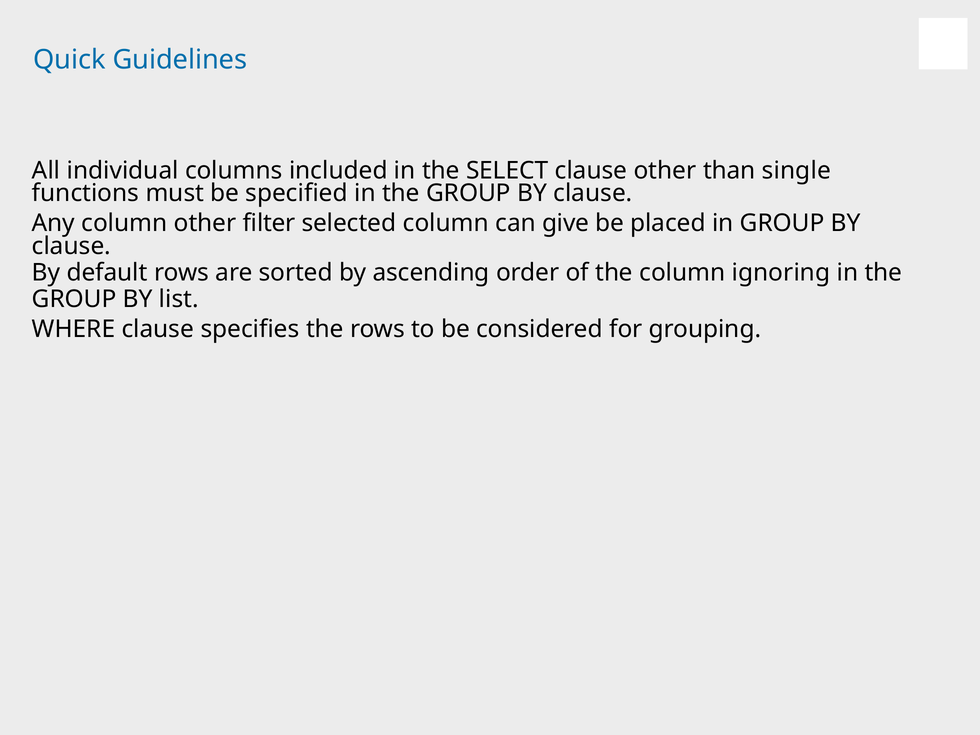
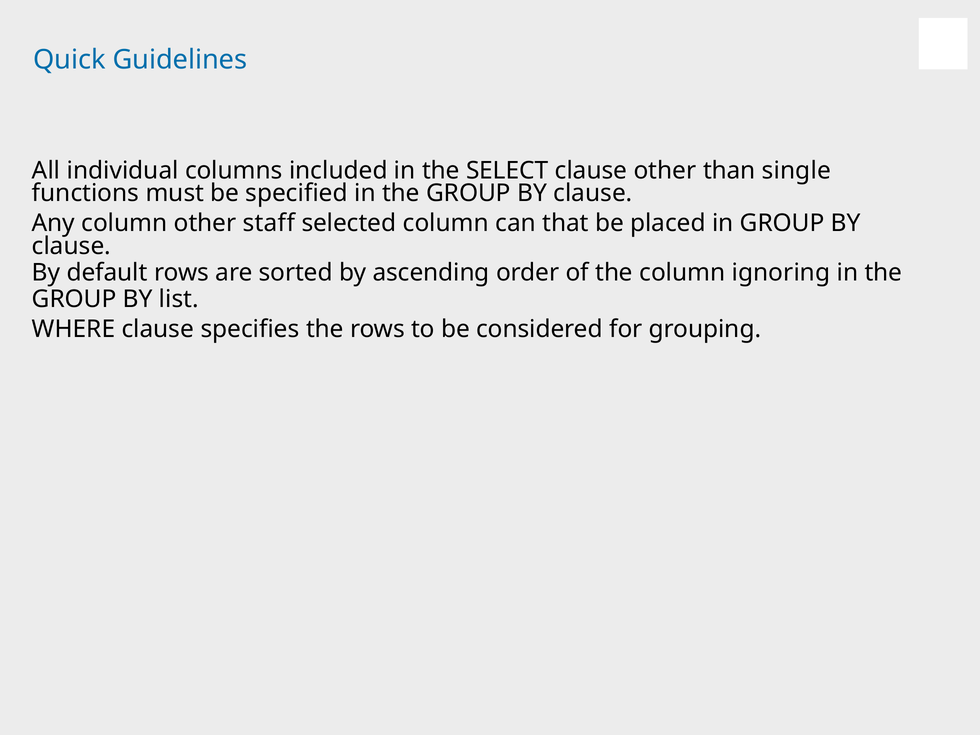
filter: filter -> staff (269, 223)
give: give -> that (565, 223)
